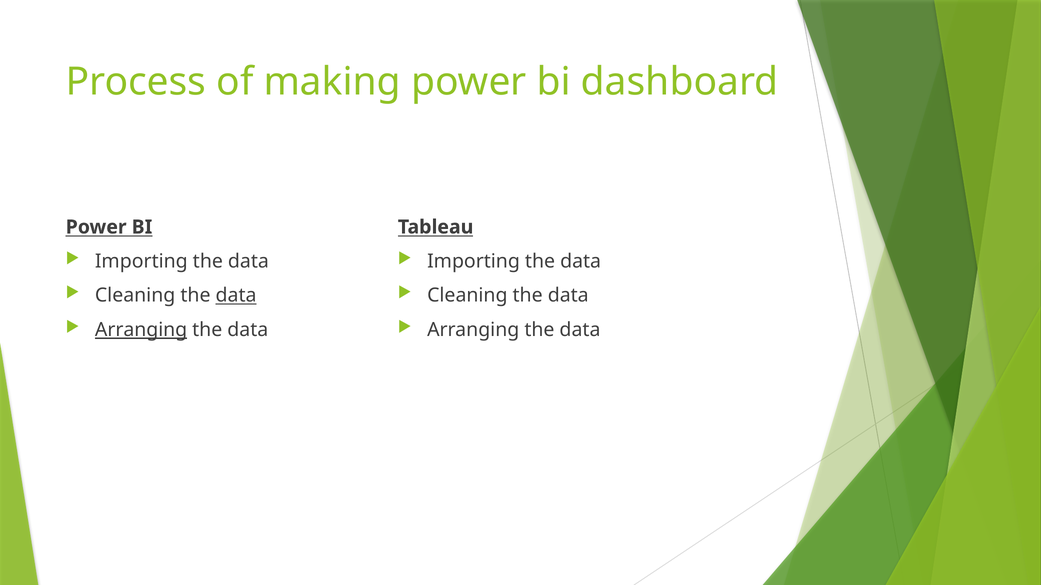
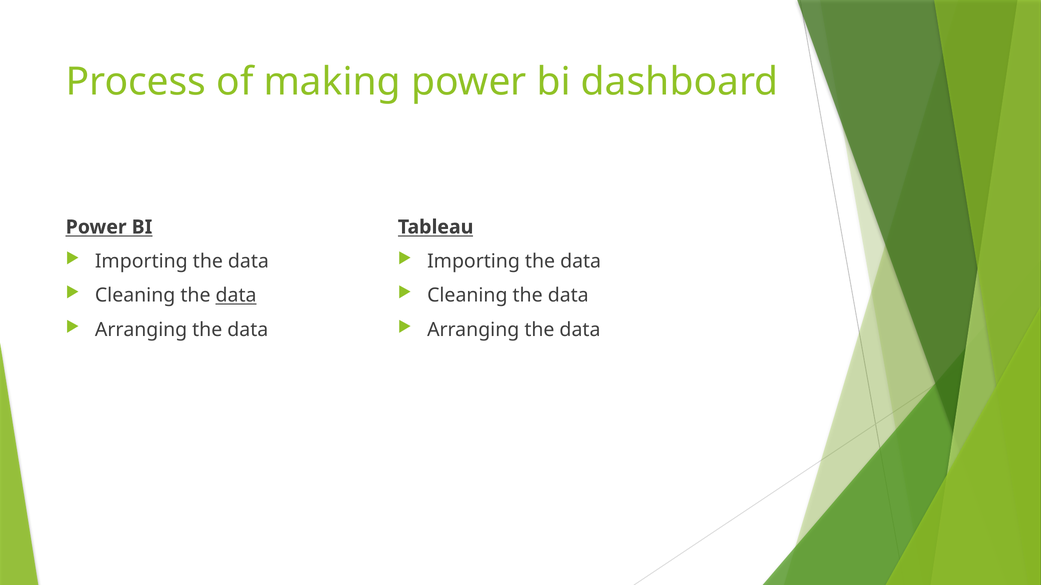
Arranging underline: present -> none (141, 330)
